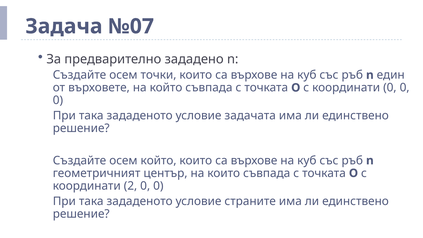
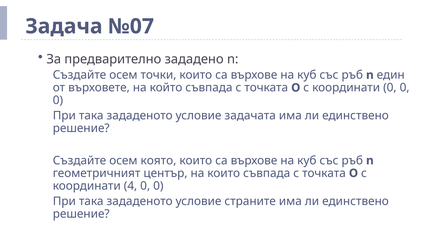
осем който: който -> която (158, 160)
2: 2 -> 4 (131, 186)
